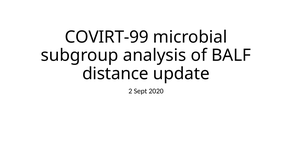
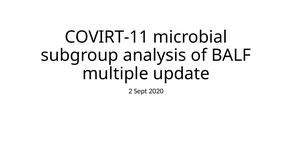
COVIRT-99: COVIRT-99 -> COVIRT-11 (107, 37)
distance: distance -> multiple (115, 74)
